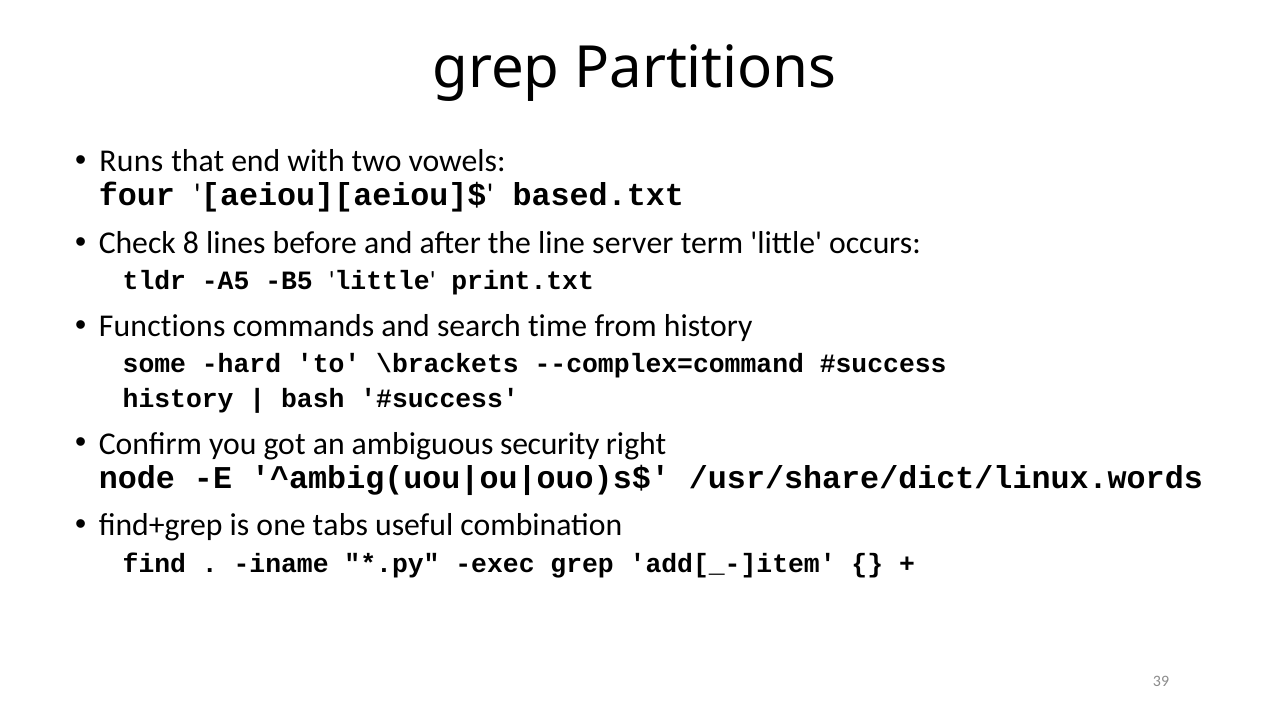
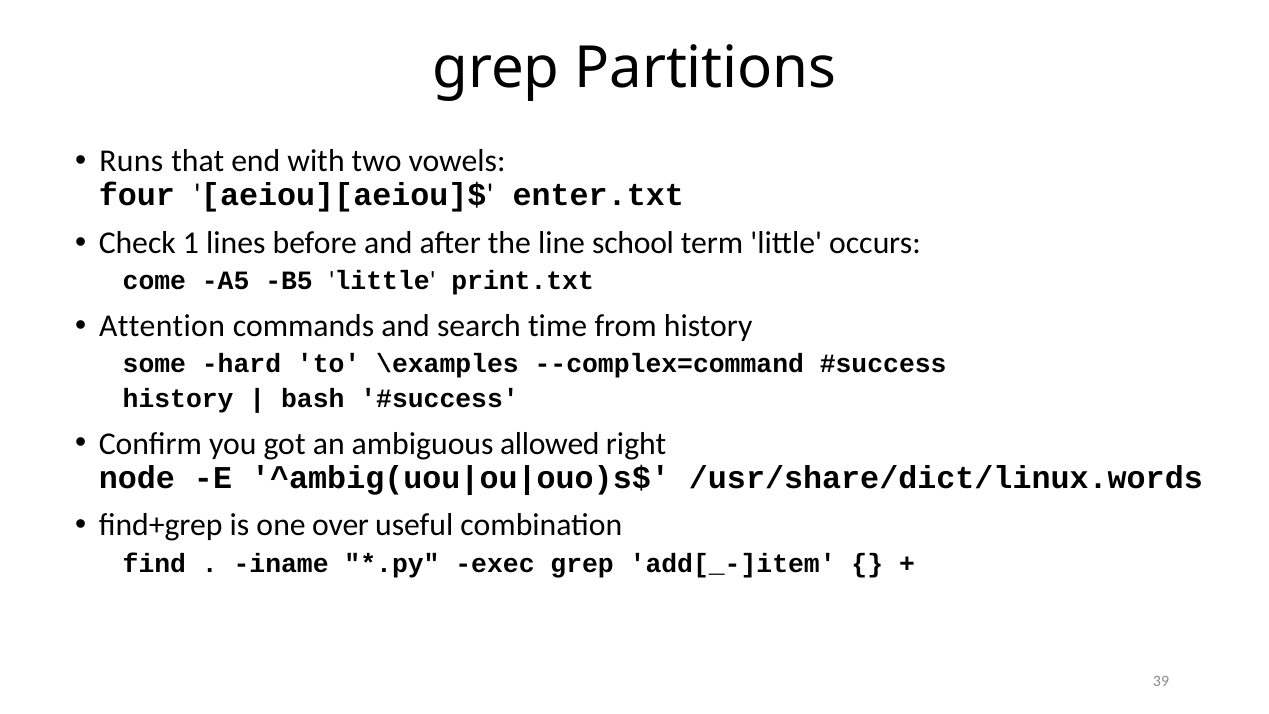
based.txt: based.txt -> enter.txt (598, 195)
8: 8 -> 1 (191, 243)
server: server -> school (633, 243)
tldr: tldr -> come (154, 281)
Functions: Functions -> Attention (162, 326)
\brackets: \brackets -> \examples (447, 364)
security: security -> allowed (550, 444)
tabs: tabs -> over (341, 525)
